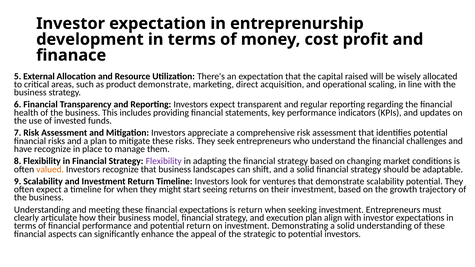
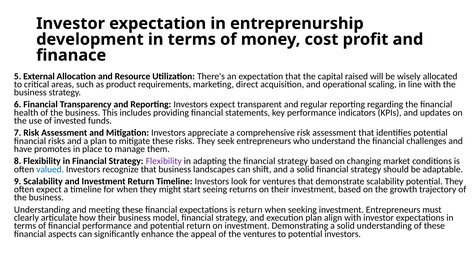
product demonstrate: demonstrate -> requirements (165, 84)
have recognize: recognize -> promotes (53, 149)
valued colour: orange -> blue (50, 169)
the strategic: strategic -> ventures (260, 234)
